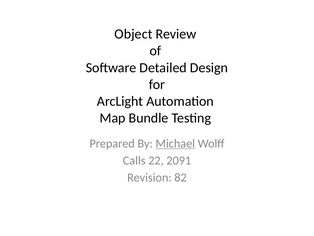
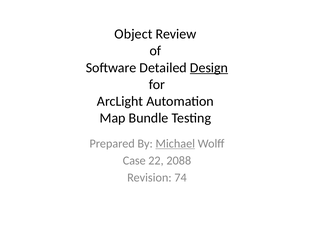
Design underline: none -> present (209, 68)
Calls: Calls -> Case (134, 160)
2091: 2091 -> 2088 (179, 160)
82: 82 -> 74 (181, 177)
